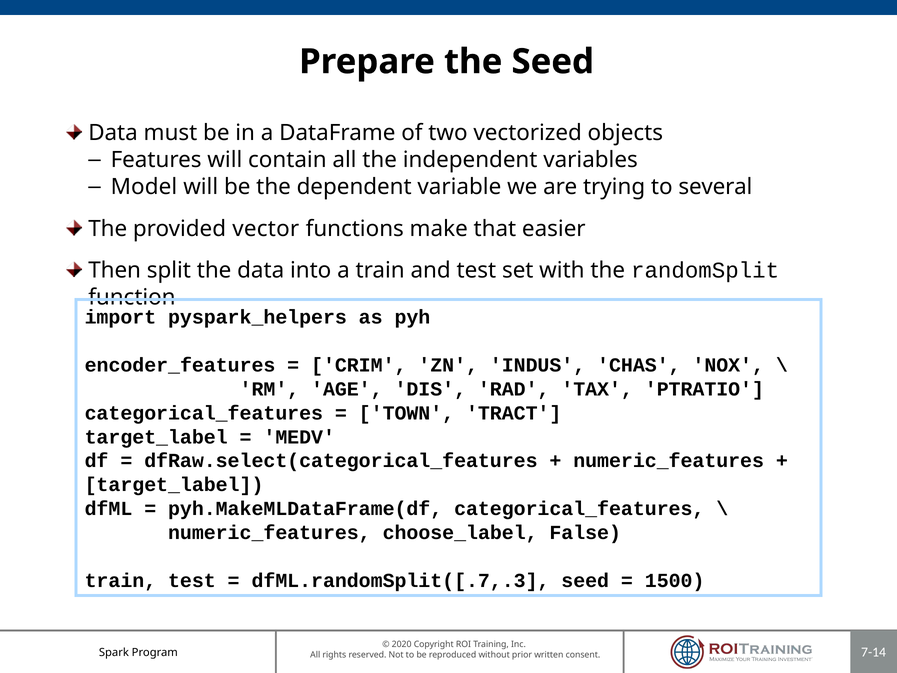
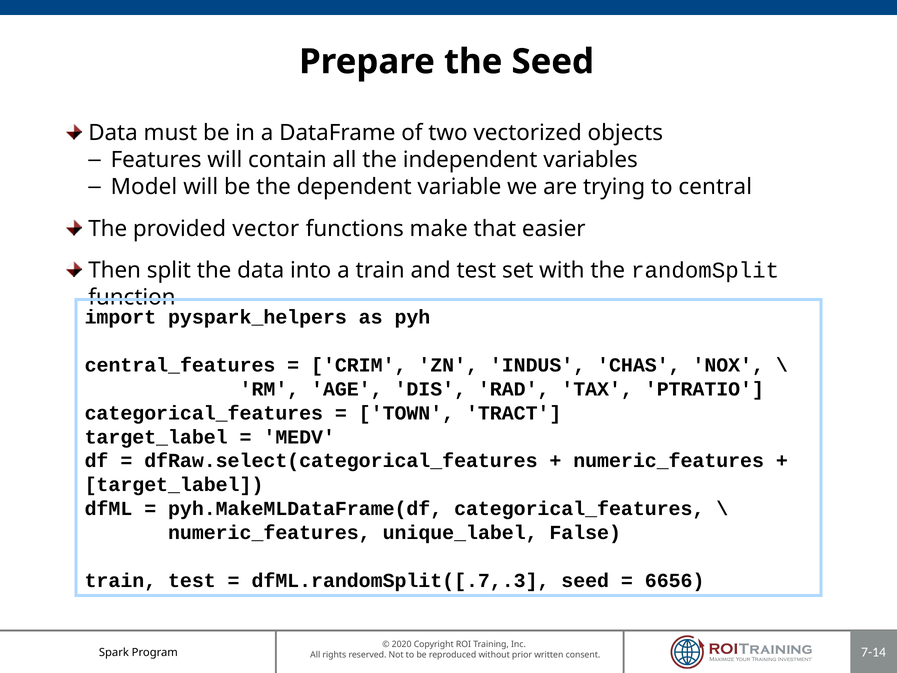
several: several -> central (715, 187)
encoder_features: encoder_features -> central_features (180, 365)
choose_label: choose_label -> unique_label (460, 532)
1500: 1500 -> 6656 (675, 580)
